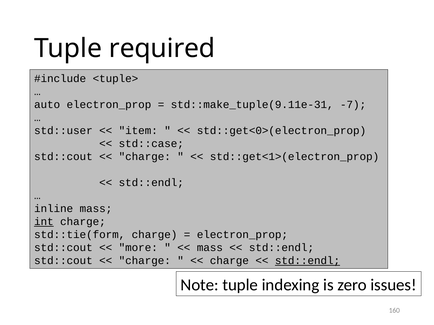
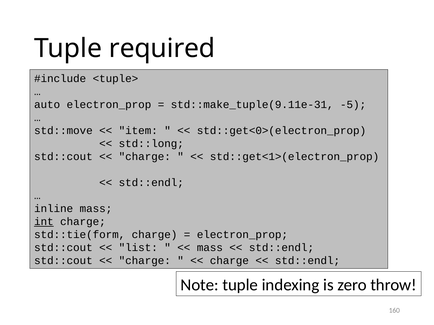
-7: -7 -> -5 (353, 105)
std::user: std::user -> std::move (63, 131)
std::case: std::case -> std::long (151, 144)
more: more -> list (138, 248)
std::endl underline: present -> none (308, 261)
issues: issues -> throw (394, 285)
